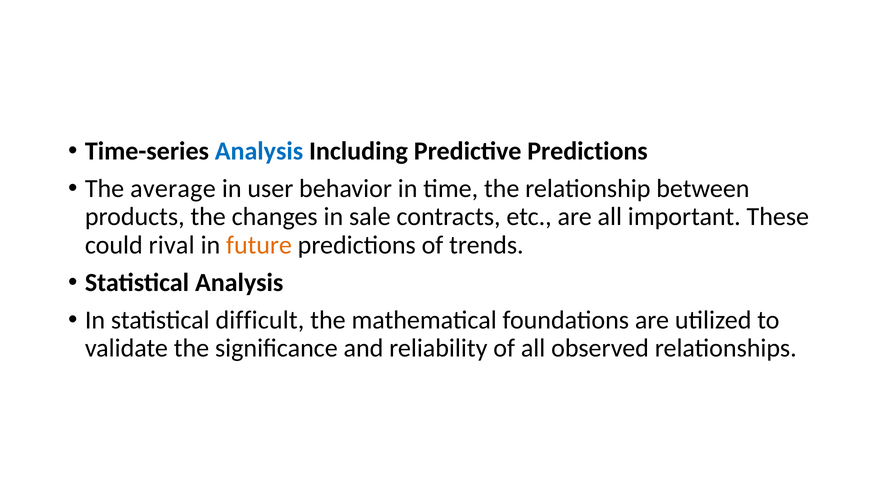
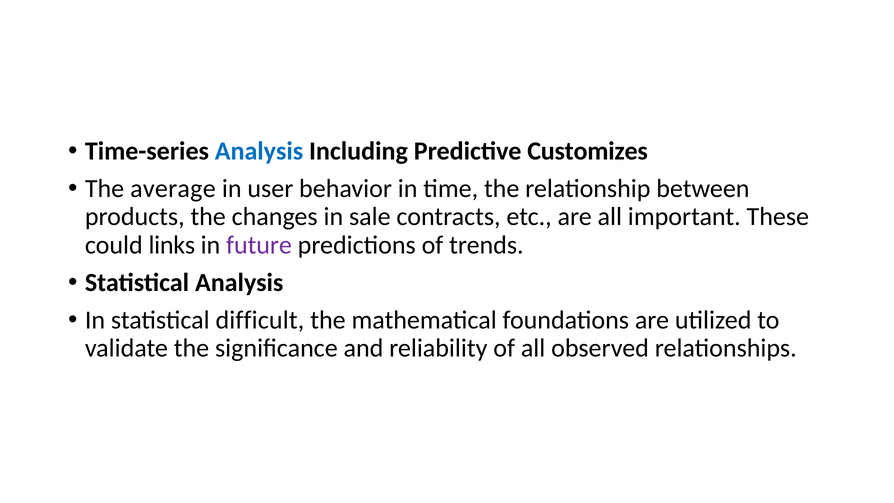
Predictive Predictions: Predictions -> Customizes (588, 151)
rival: rival -> links (172, 245)
future colour: orange -> purple (259, 245)
